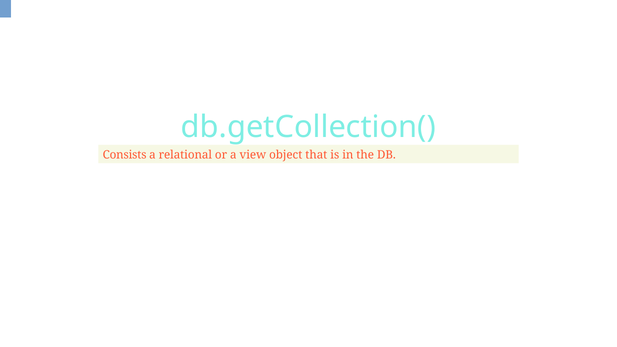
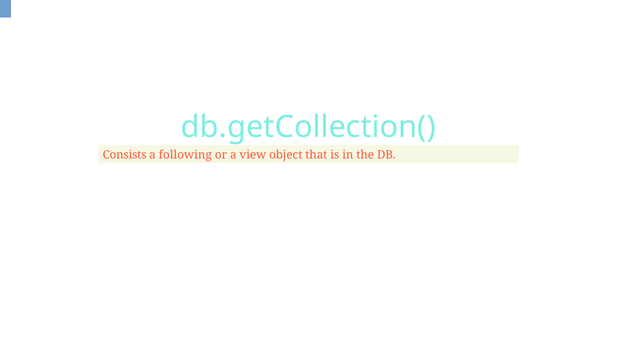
relational: relational -> following (185, 155)
